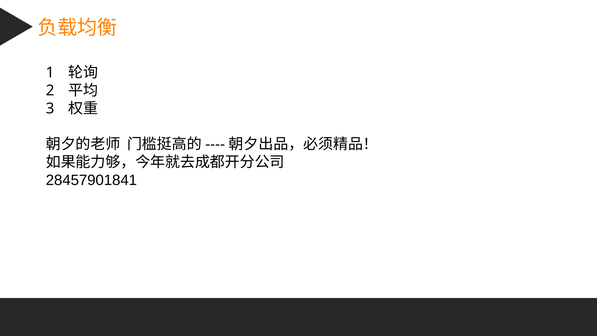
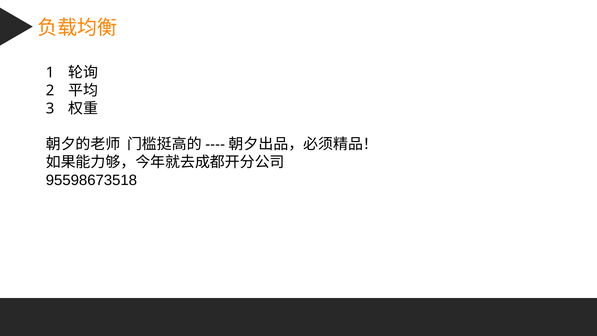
28457901841: 28457901841 -> 95598673518 (91, 180)
